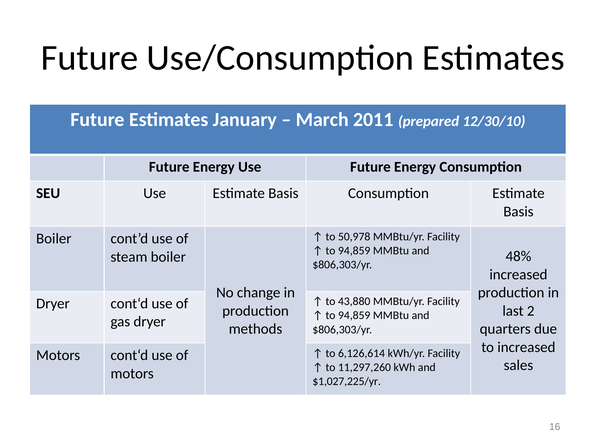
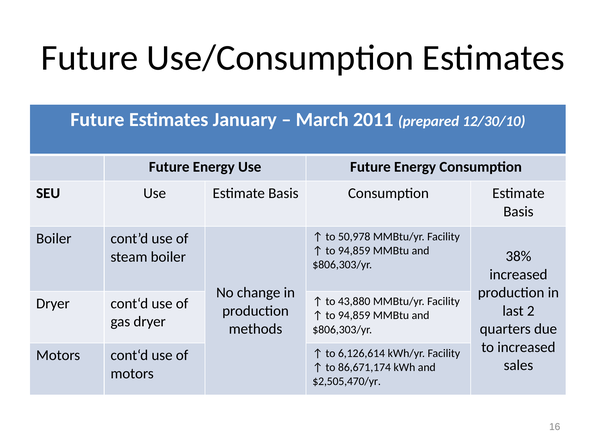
48%: 48% -> 38% (518, 256)
11,297,260: 11,297,260 -> 86,671,174 (364, 367)
$1,027,225/yr: $1,027,225/yr -> $2,505,470/yr (347, 381)
